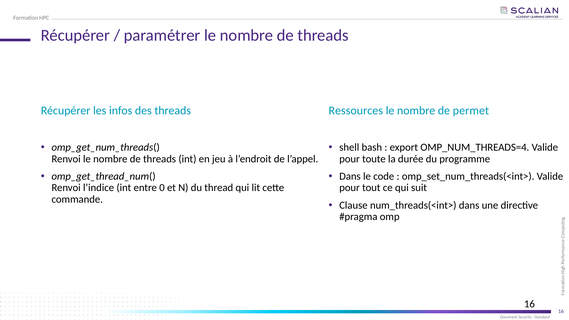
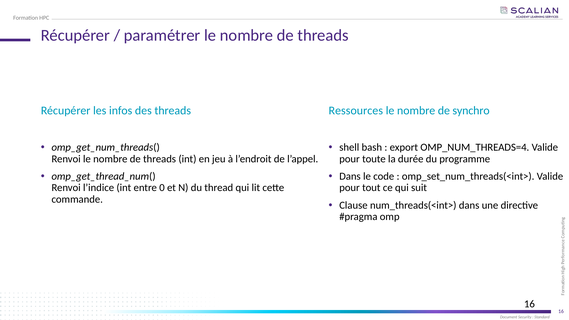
permet: permet -> synchro (471, 111)
